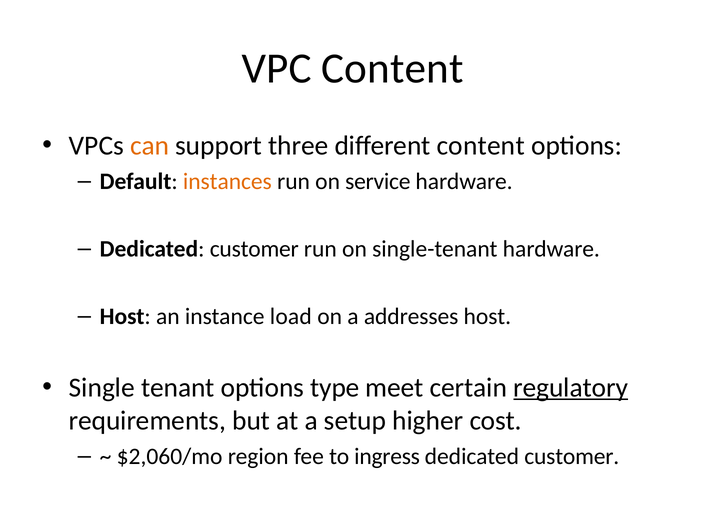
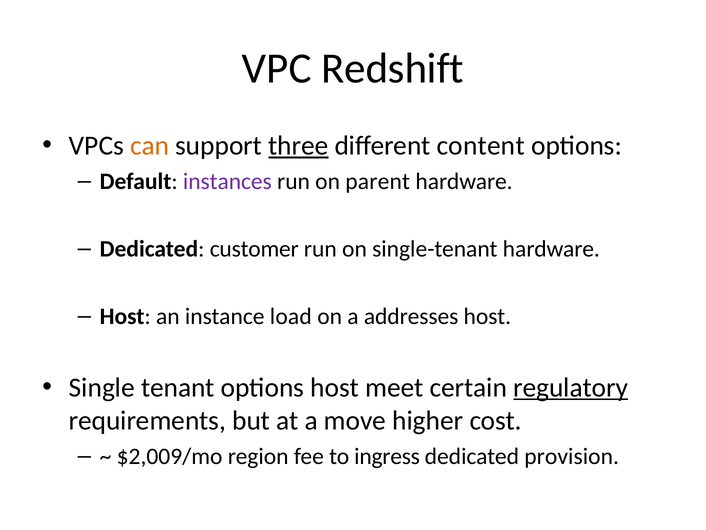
VPC Content: Content -> Redshift (393, 68)
three underline: none -> present (298, 145)
instances colour: orange -> purple (227, 181)
service: service -> parent (378, 181)
options type: type -> host (335, 387)
setup: setup -> move (355, 420)
$2,060/mo: $2,060/mo -> $2,009/mo (170, 456)
customer: customer -> provision (572, 456)
